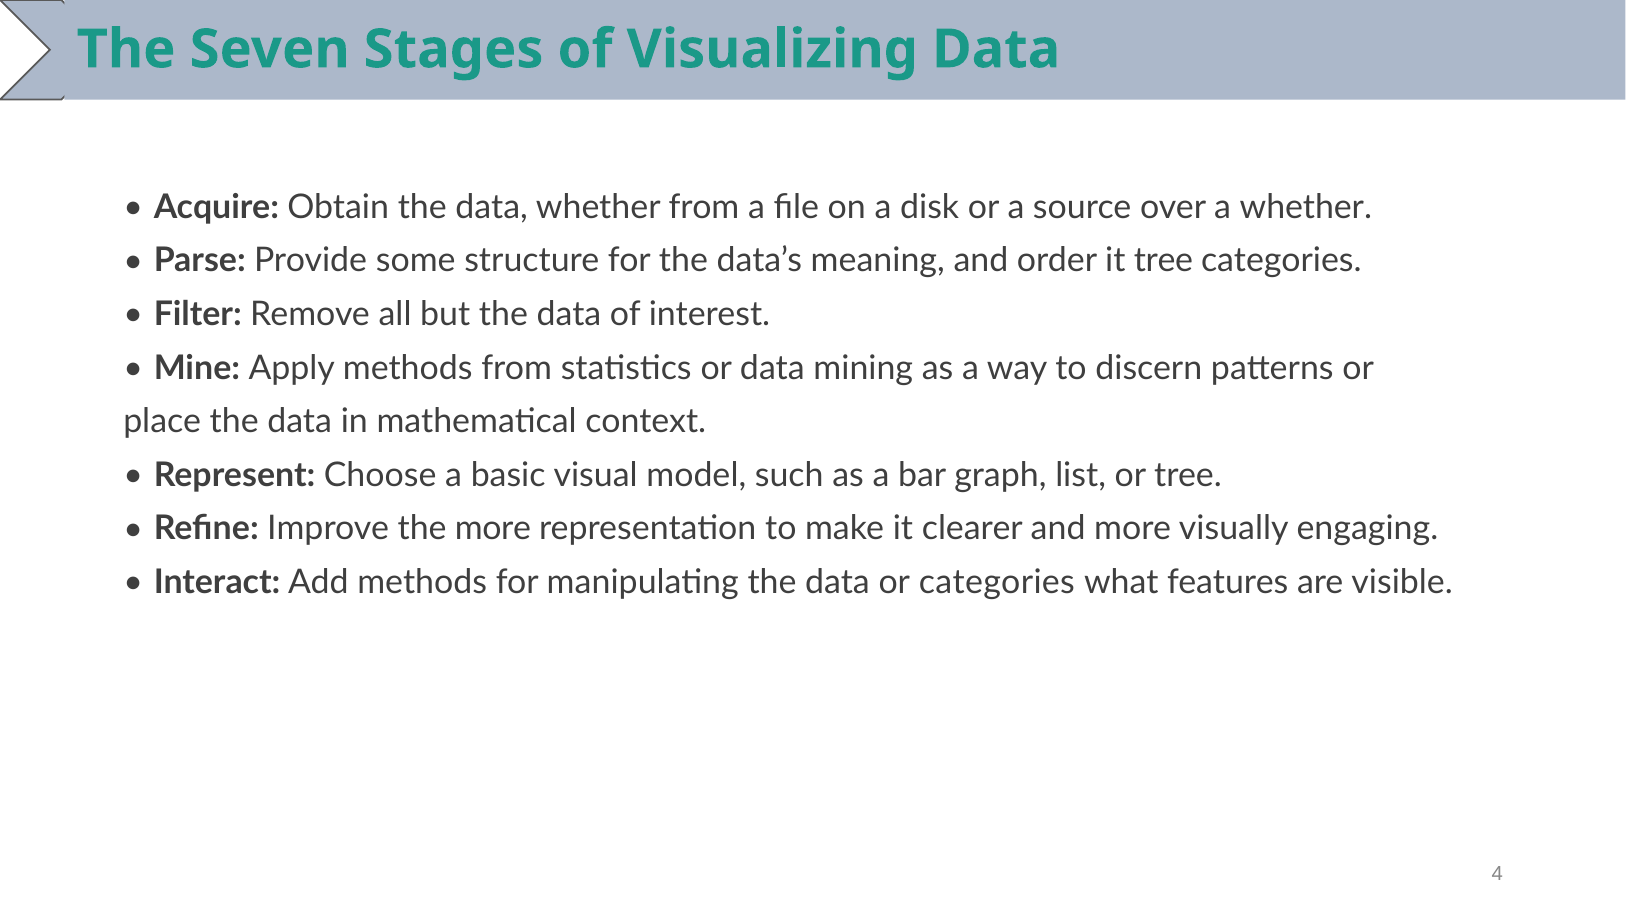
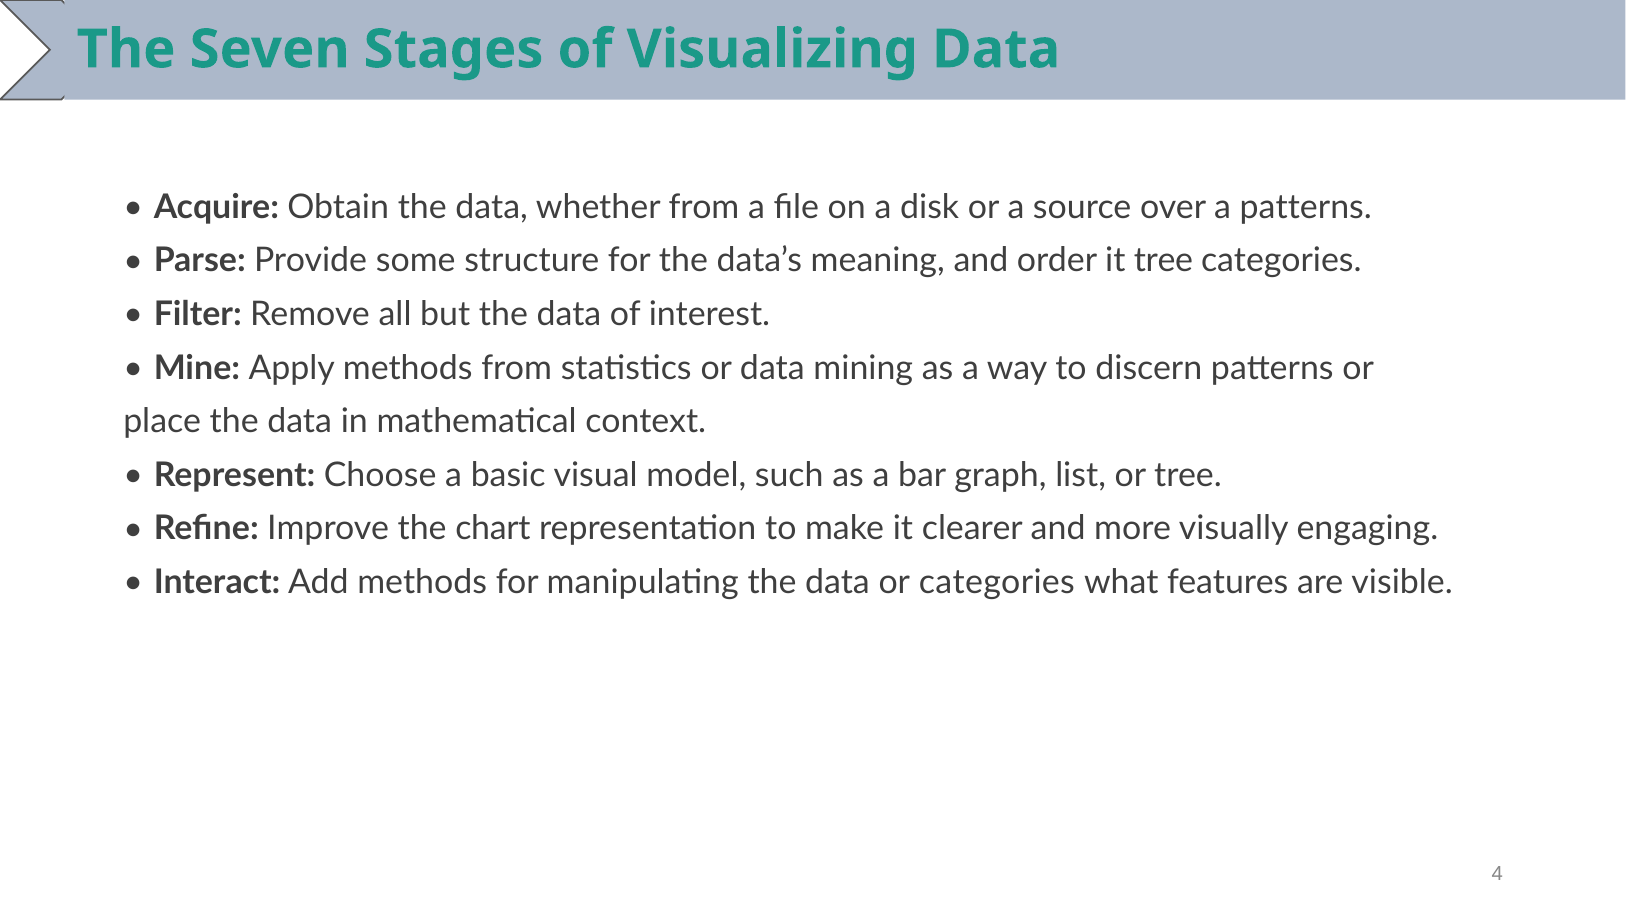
a whether: whether -> patterns (1306, 207)
the more: more -> chart (493, 529)
